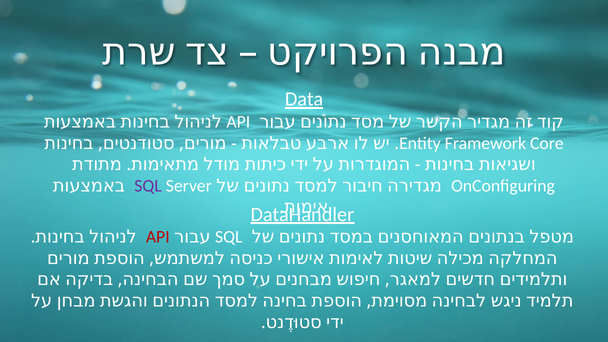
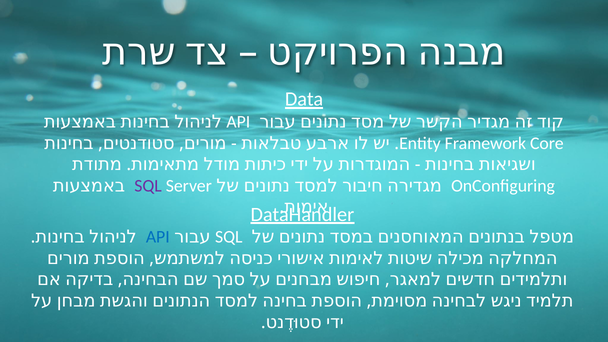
API colour: red -> blue (158, 237)
